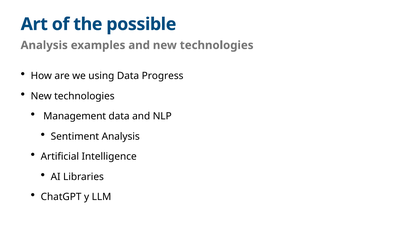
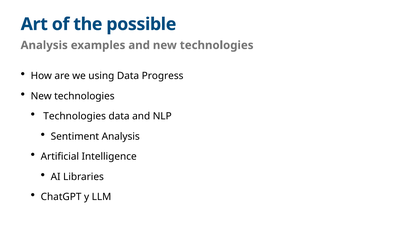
Management: Management -> Technologies (75, 117)
